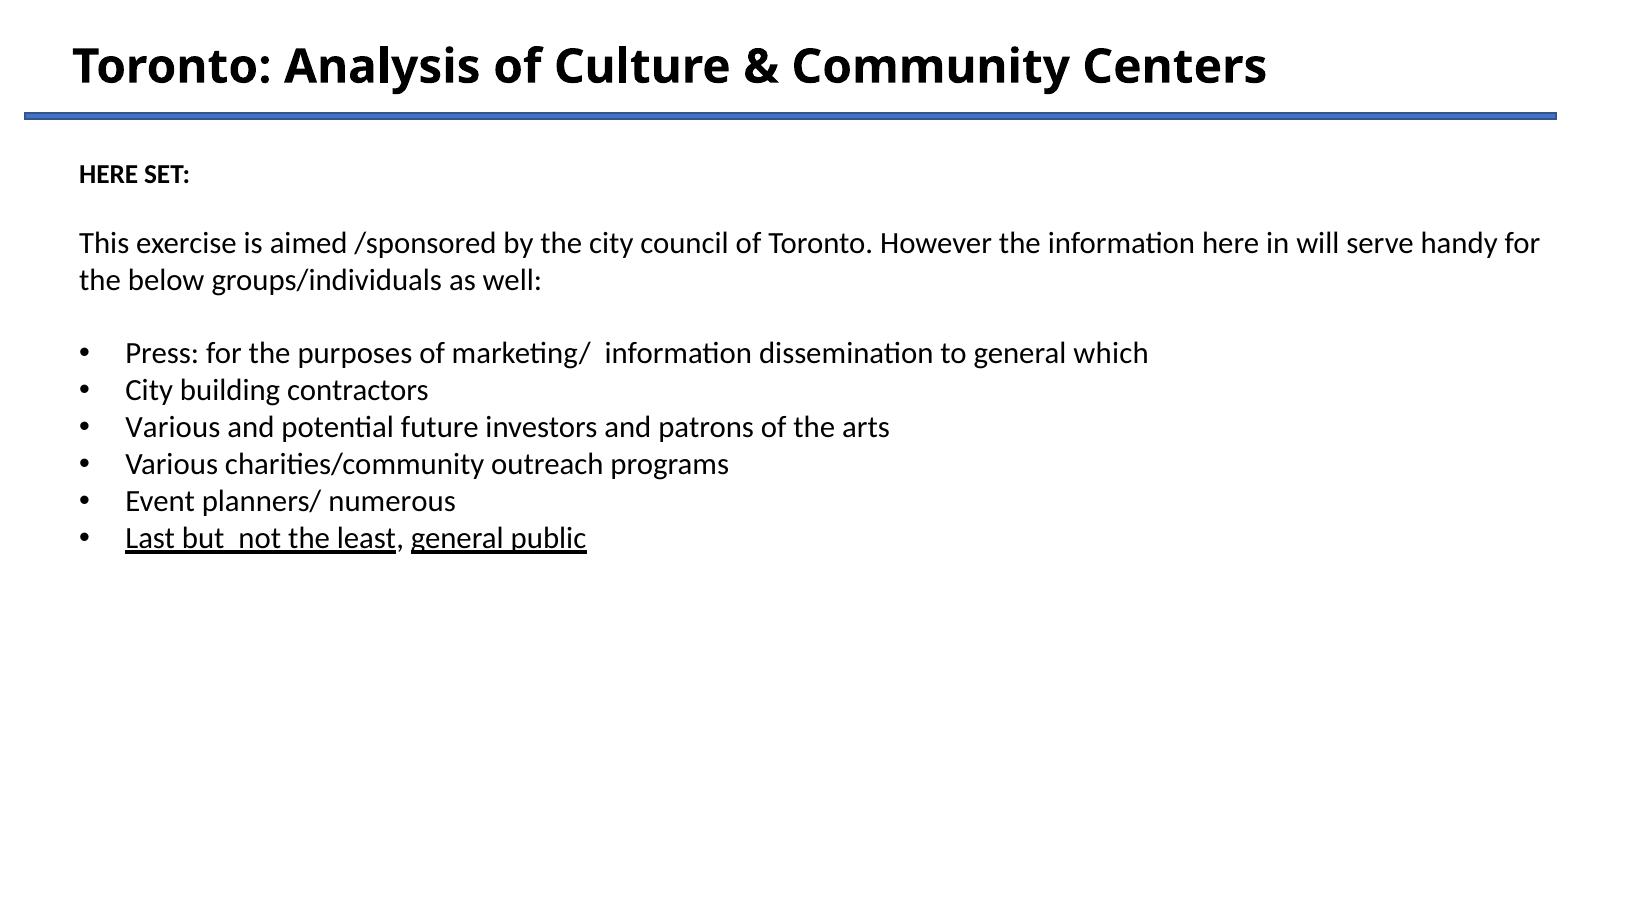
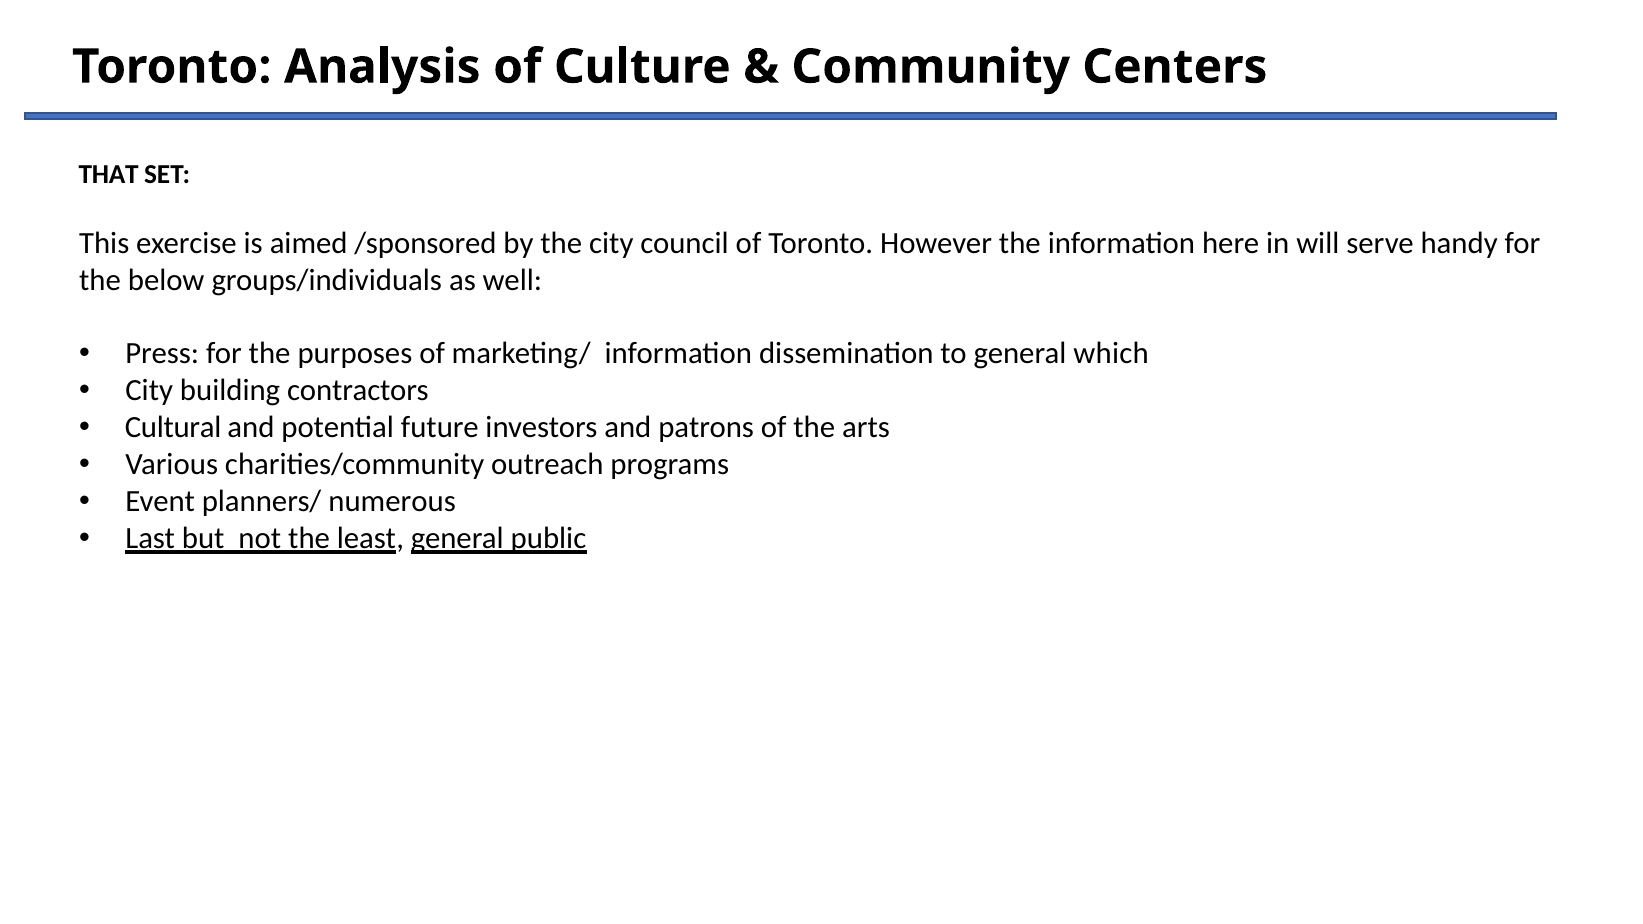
HERE: HERE -> THAT (109, 175)
Various: Various -> Cultural (173, 428)
